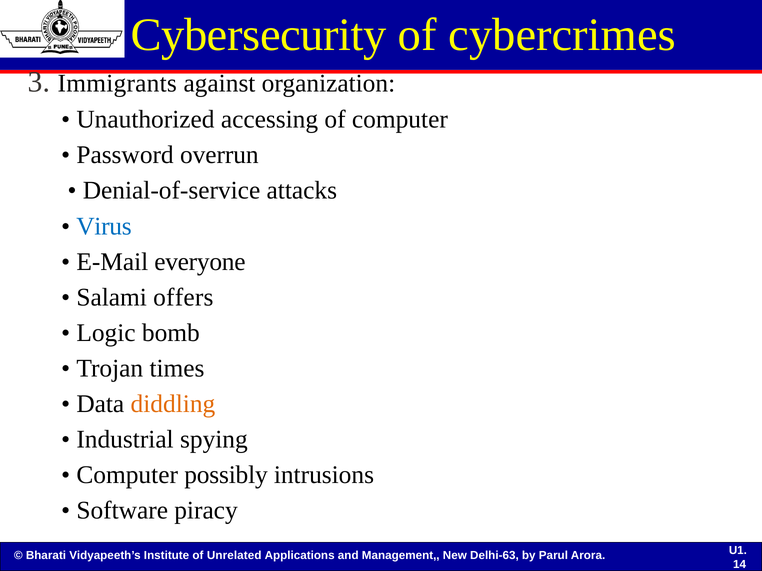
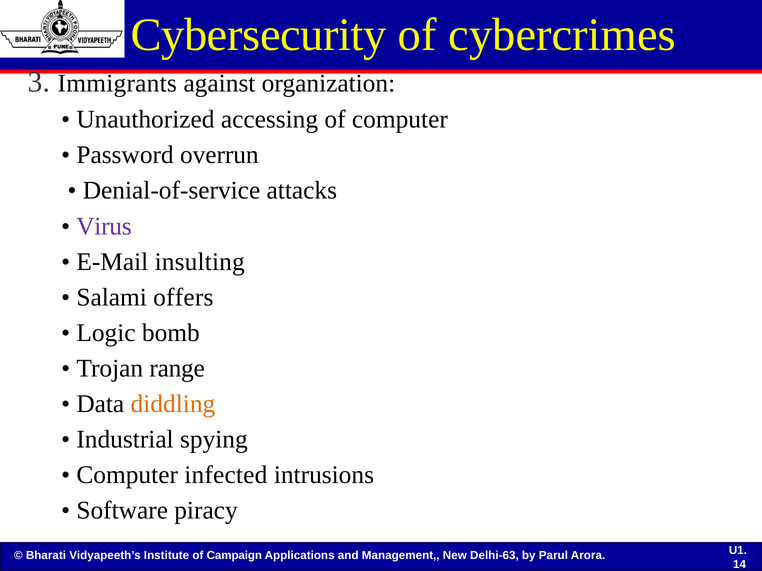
Virus colour: blue -> purple (104, 226)
everyone: everyone -> insulting (200, 262)
times: times -> range (177, 369)
possibly: possibly -> infected (226, 475)
Unrelated: Unrelated -> Campaign (234, 556)
